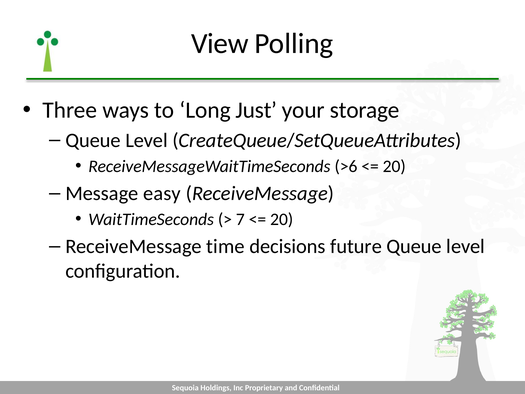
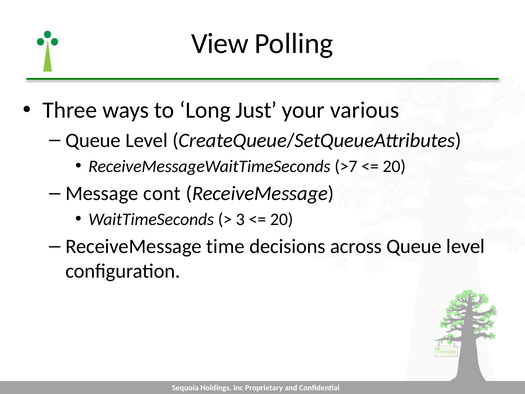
storage: storage -> various (365, 110)
>6: >6 -> >7 (346, 166)
easy: easy -> cont (162, 193)
7: 7 -> 3 (240, 219)
future: future -> across (356, 246)
